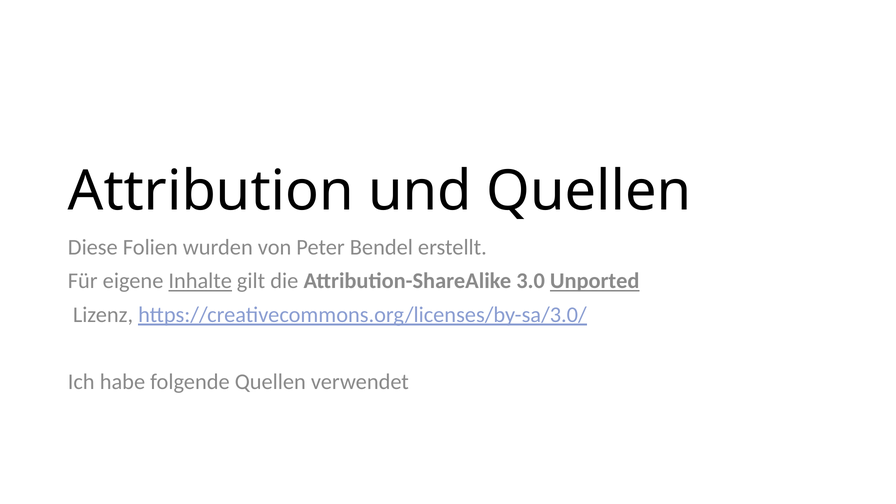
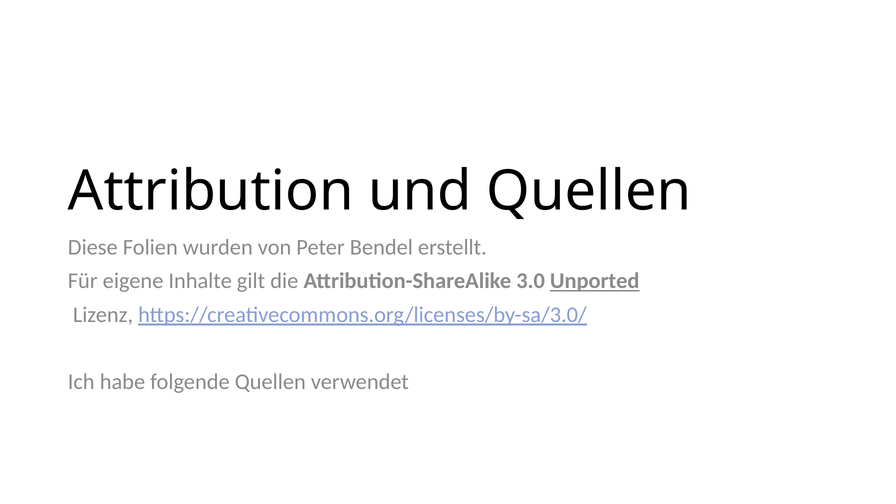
Inhalte underline: present -> none (200, 281)
